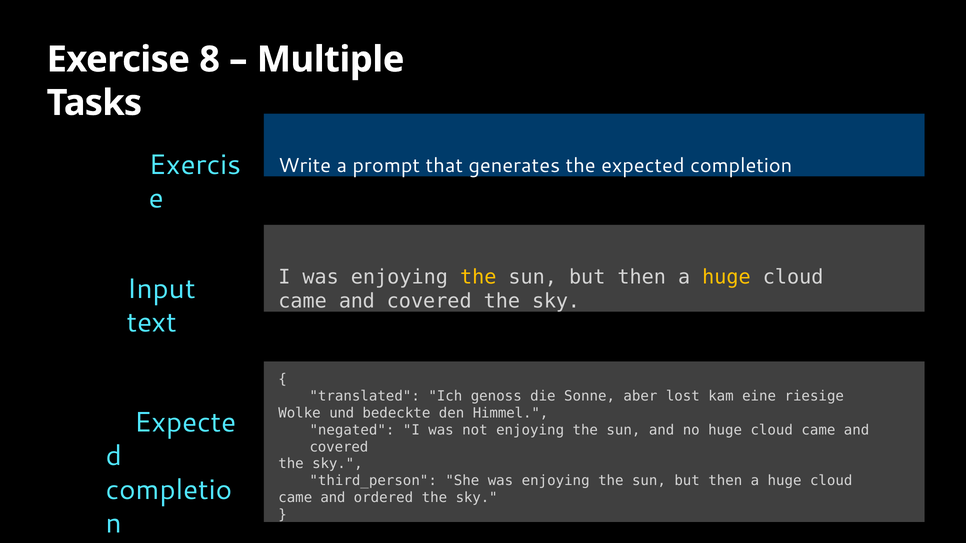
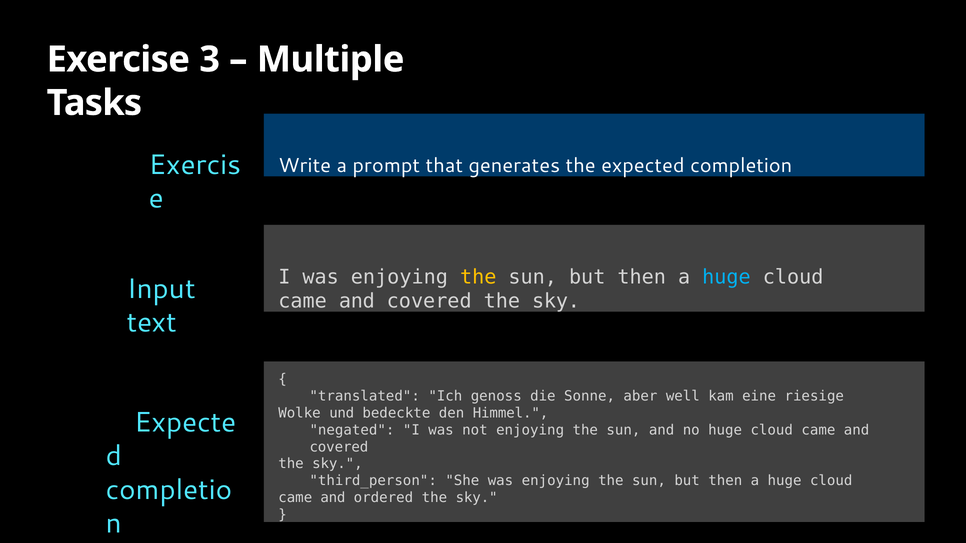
8: 8 -> 3 (210, 60)
huge colour: yellow -> light blue (726, 277)
lost: lost -> well (683, 396)
